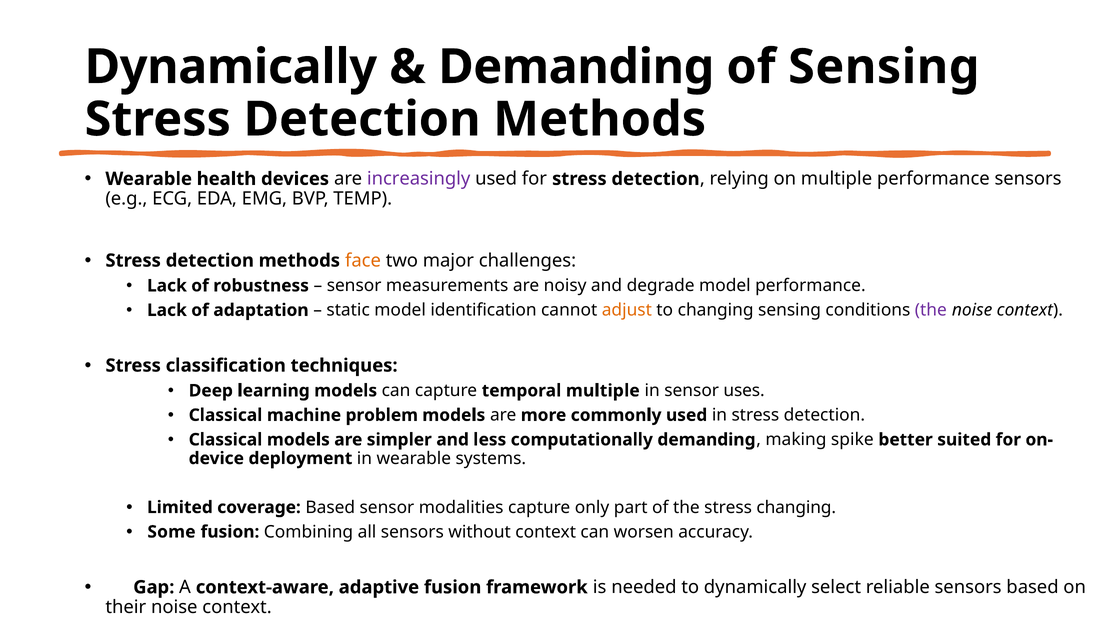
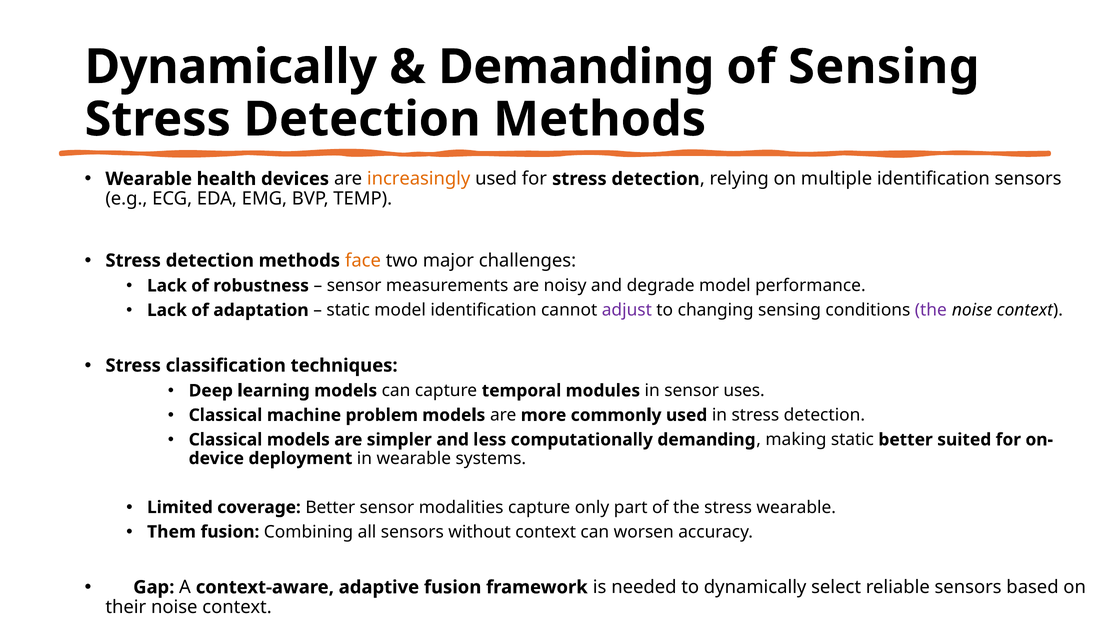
increasingly colour: purple -> orange (419, 179)
multiple performance: performance -> identification (933, 179)
adjust colour: orange -> purple (627, 310)
temporal multiple: multiple -> modules (603, 391)
making spike: spike -> static (852, 440)
coverage Based: Based -> Better (330, 508)
stress changing: changing -> wearable (796, 508)
Some: Some -> Them (172, 532)
